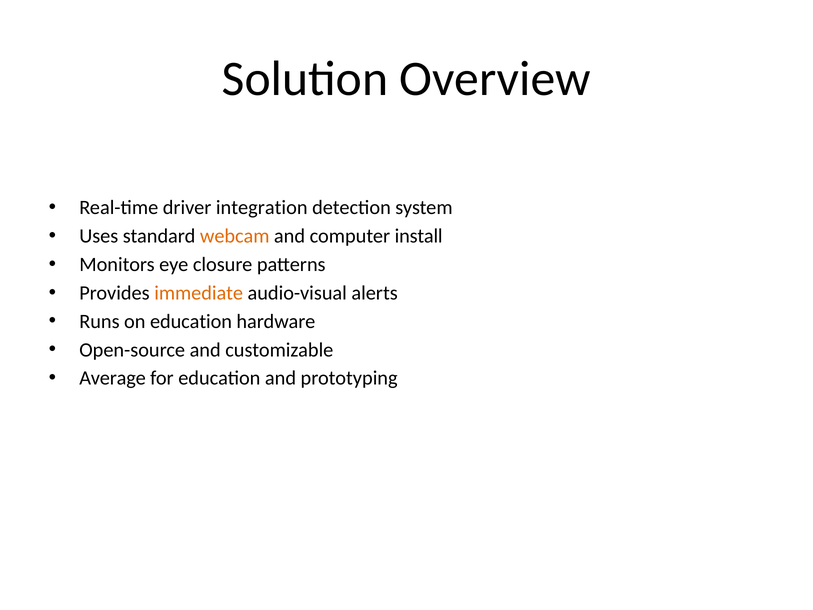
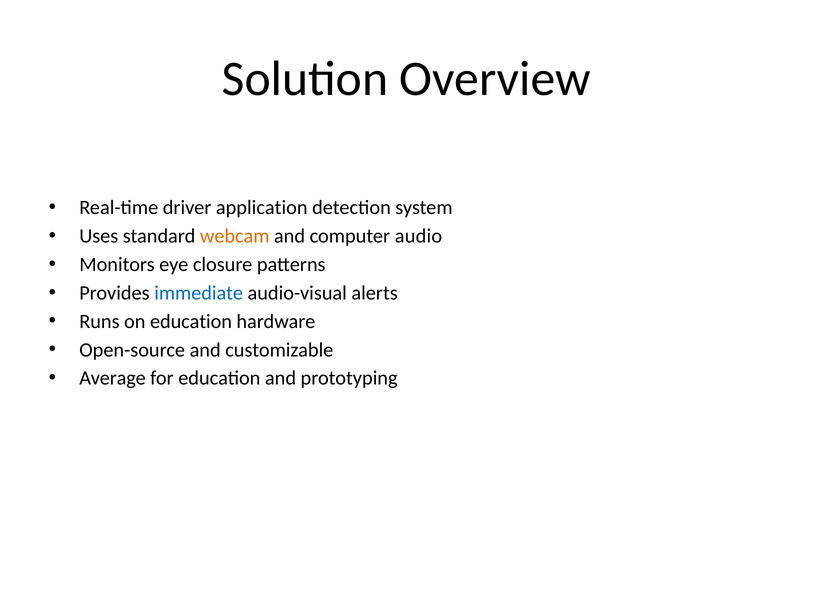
integration: integration -> application (262, 207)
install: install -> audio (418, 236)
immediate colour: orange -> blue (199, 293)
